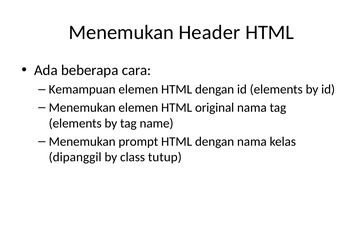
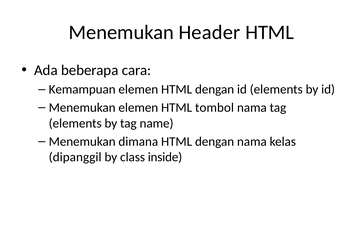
original: original -> tombol (215, 108)
prompt: prompt -> dimana (138, 142)
tutup: tutup -> inside (165, 157)
